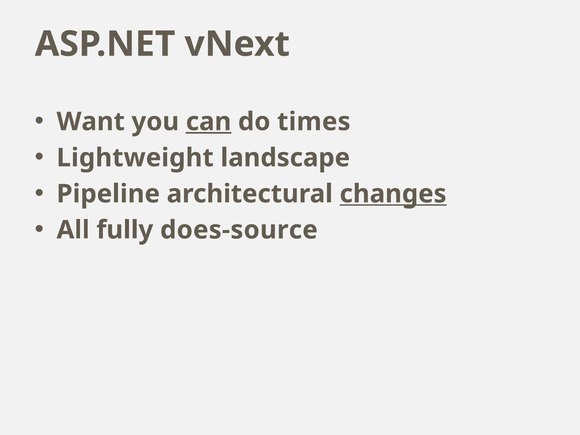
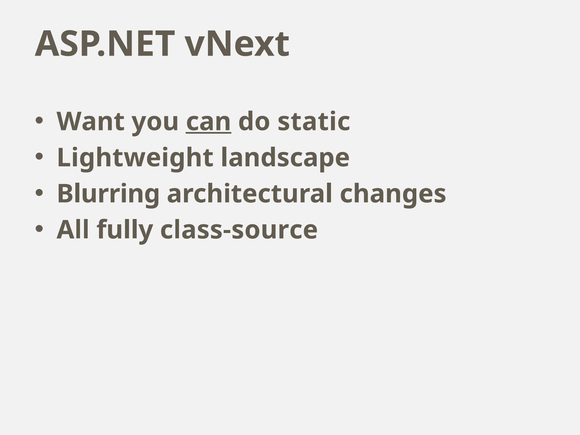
times: times -> static (314, 122)
Pipeline: Pipeline -> Blurring (108, 194)
changes underline: present -> none (393, 194)
does-source: does-source -> class-source (239, 230)
